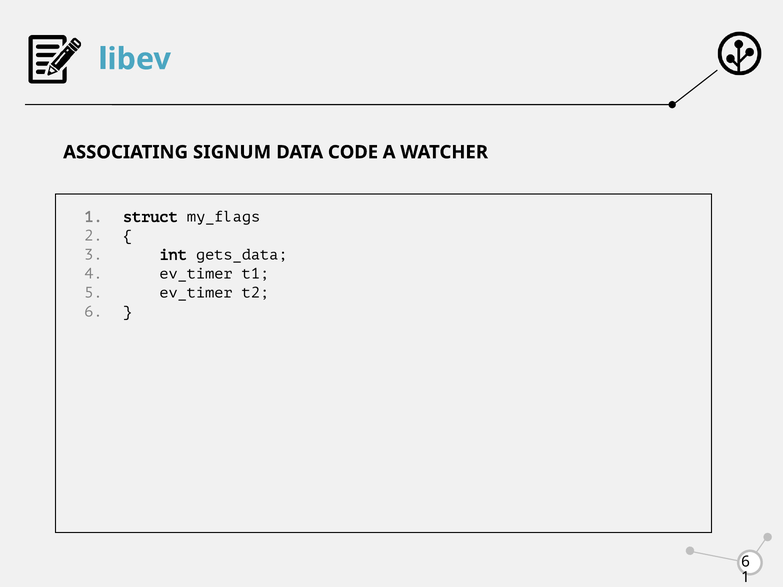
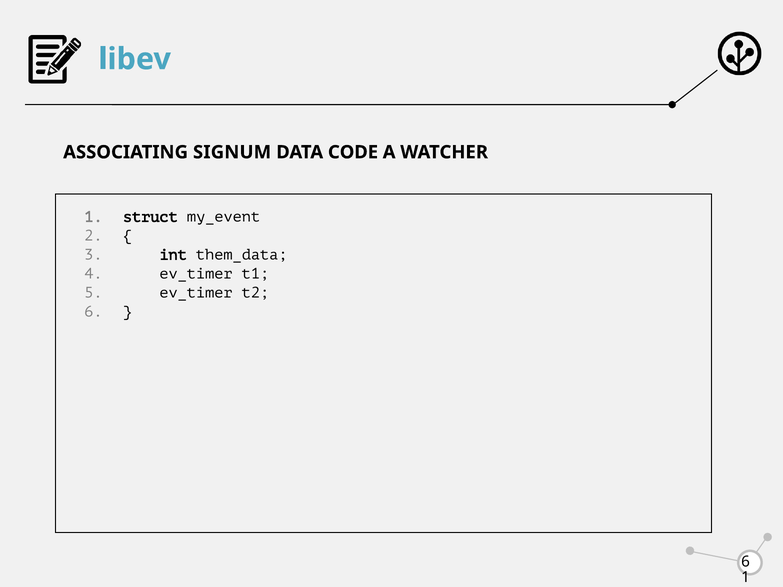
my_flags: my_flags -> my_event (224, 217)
gets_data: gets_data -> them_data (242, 255)
